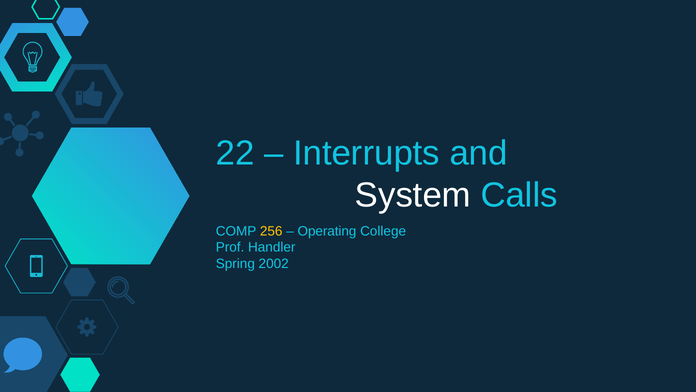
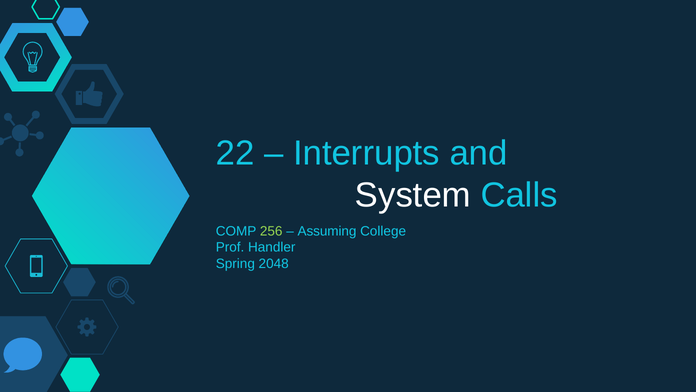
256 colour: yellow -> light green (271, 231)
Operating: Operating -> Assuming (327, 231)
2002: 2002 -> 2048 (274, 263)
